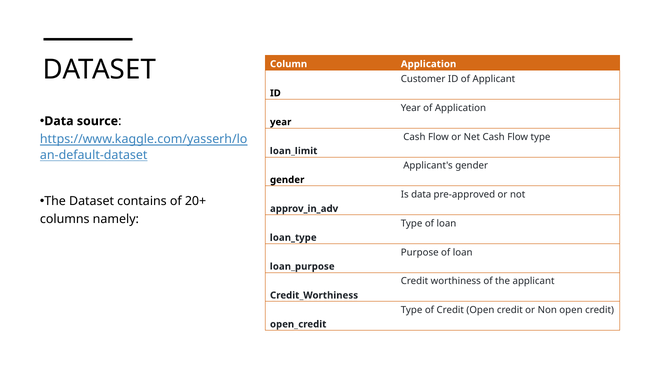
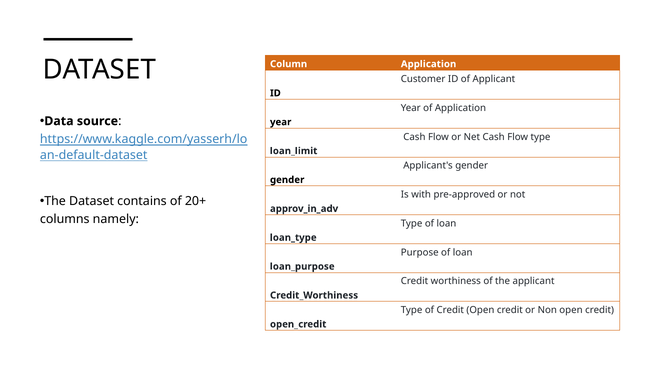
Is data: data -> with (421, 195)
